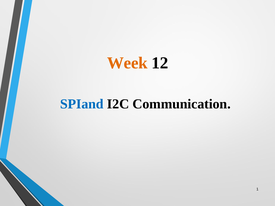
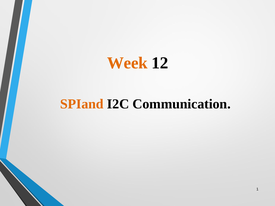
SPIand colour: blue -> orange (82, 104)
